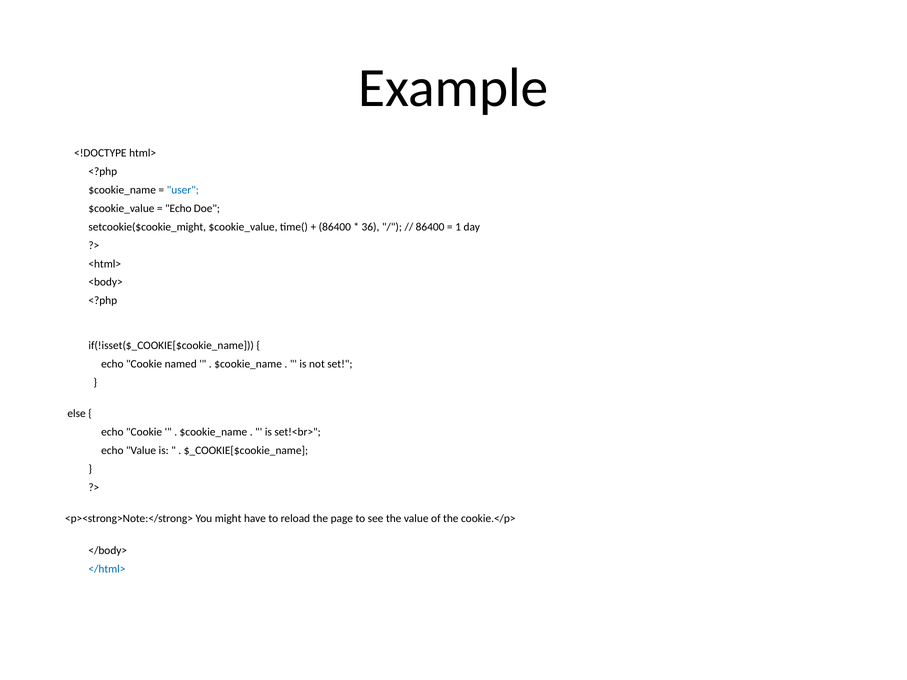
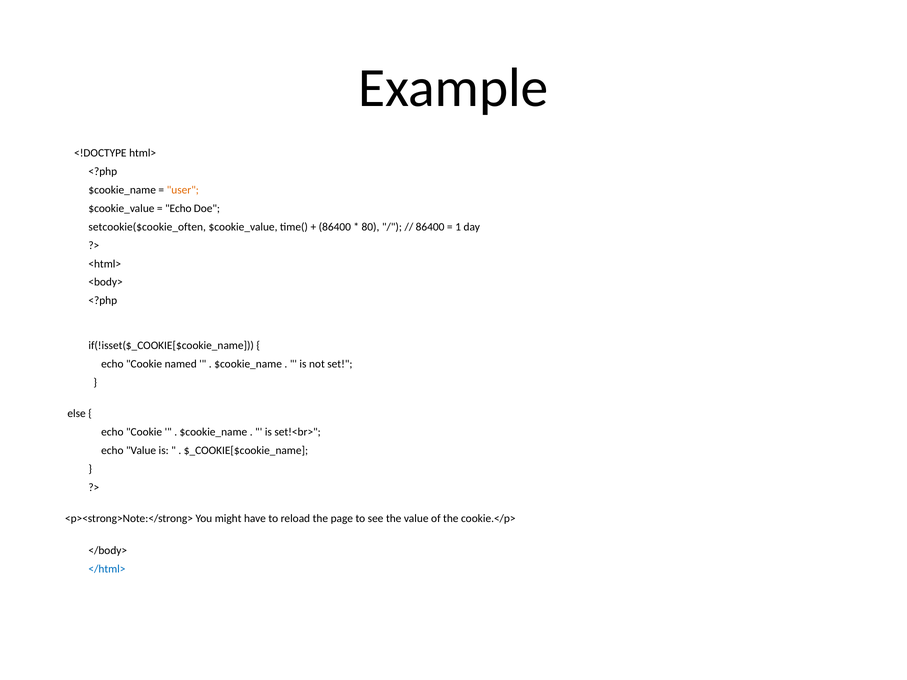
user colour: blue -> orange (183, 190)
setcookie($cookie_might: setcookie($cookie_might -> setcookie($cookie_often (147, 227)
36: 36 -> 80 (370, 227)
